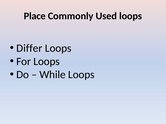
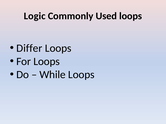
Place: Place -> Logic (35, 16)
